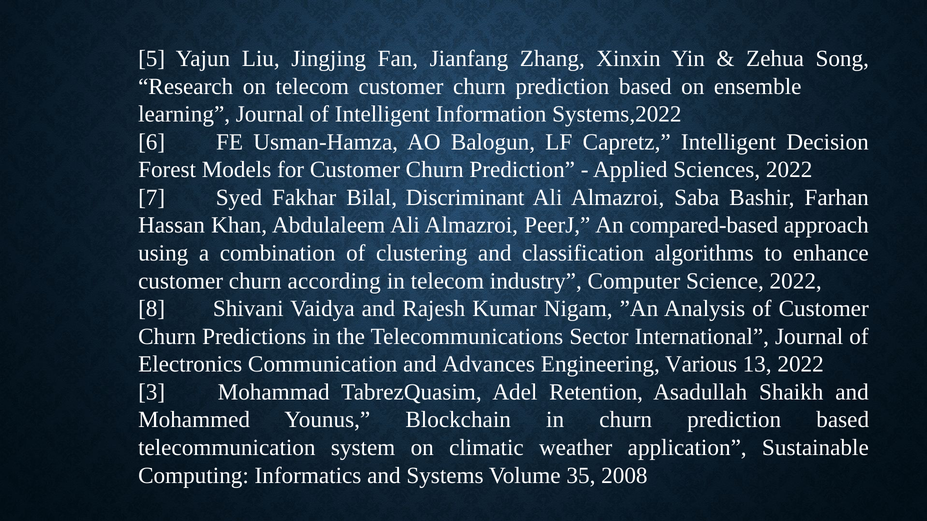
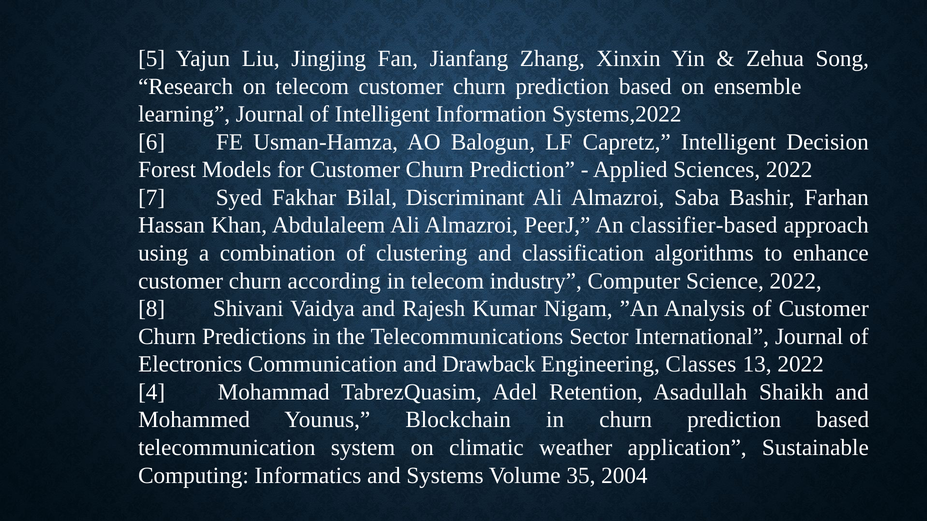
compared-based: compared-based -> classifier-based (704, 226)
Advances: Advances -> Drawback (489, 365)
Various: Various -> Classes (701, 365)
3: 3 -> 4 (152, 392)
2008: 2008 -> 2004 (624, 476)
